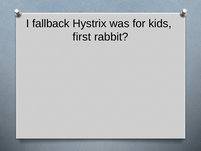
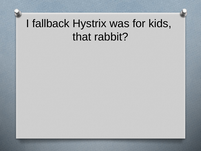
first: first -> that (82, 37)
